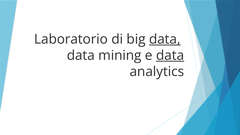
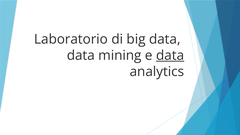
data underline: present -> none (165, 39)
